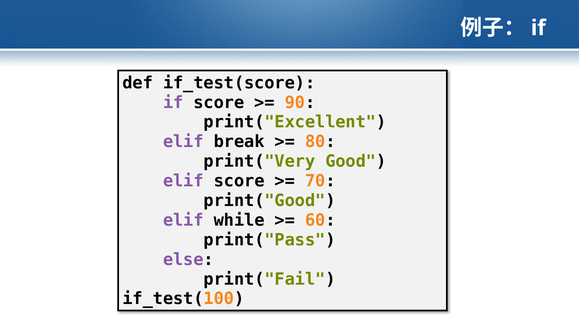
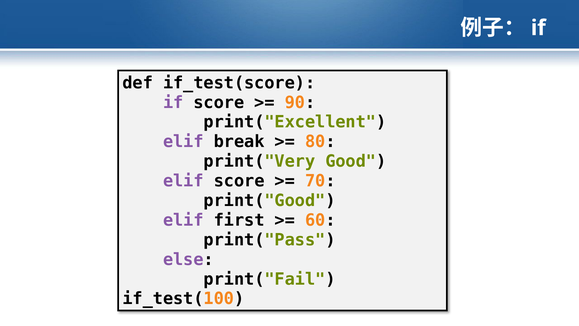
while: while -> first (239, 220)
